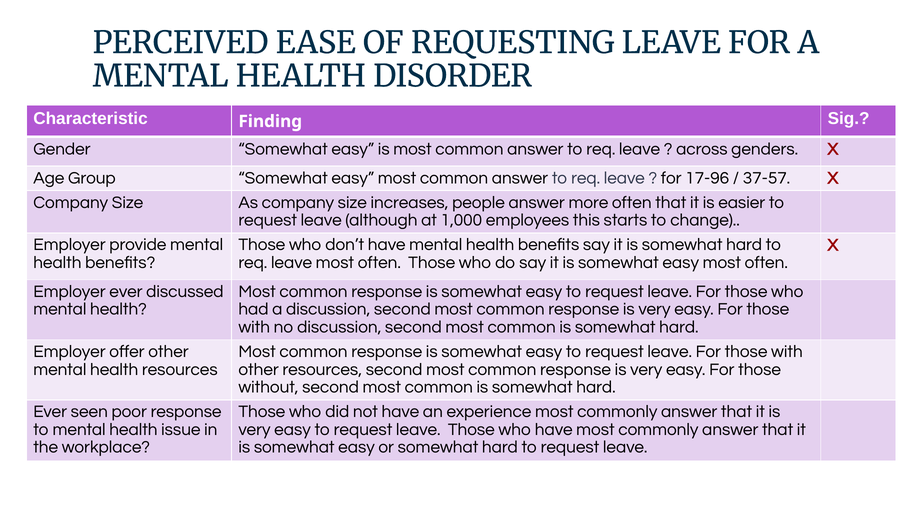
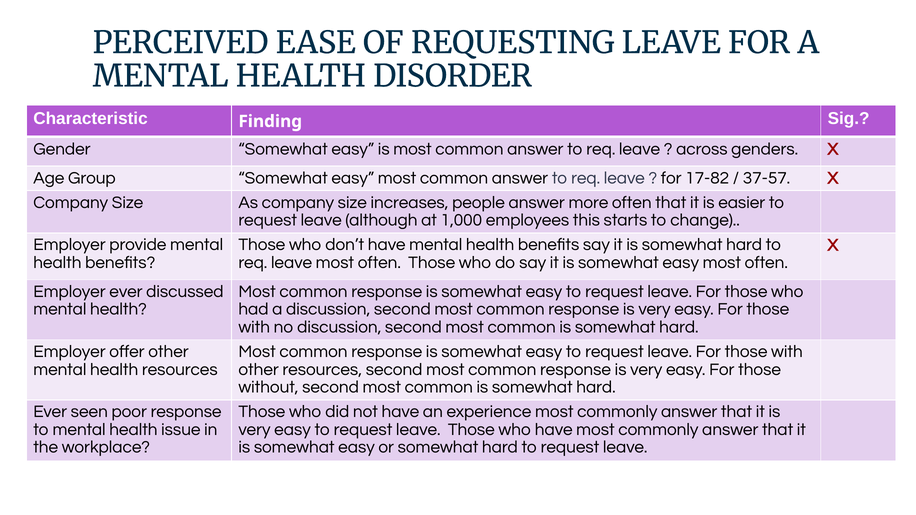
17-96: 17-96 -> 17-82 (707, 178)
